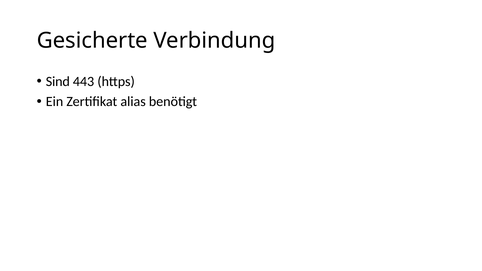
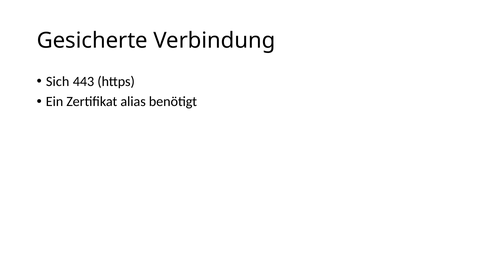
Sind: Sind -> Sich (58, 81)
